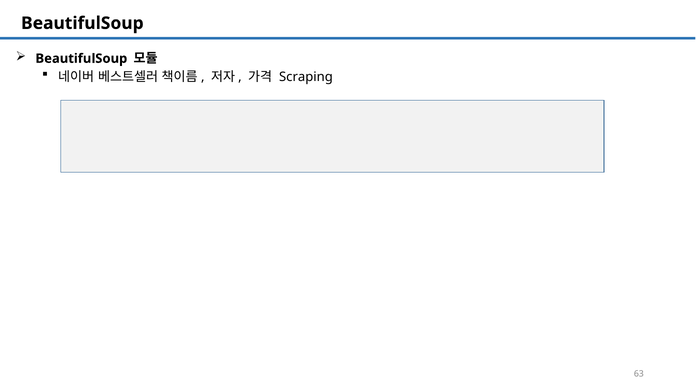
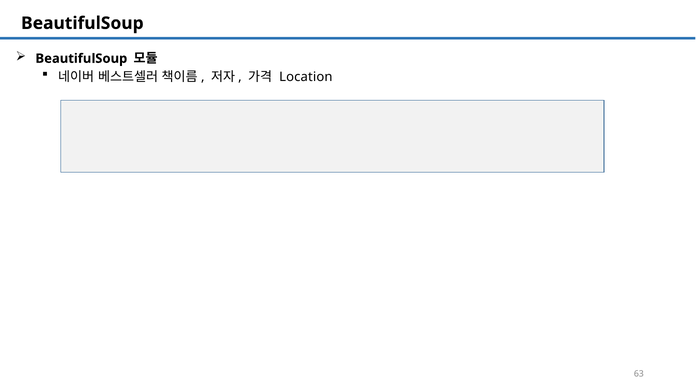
Scraping: Scraping -> Location (306, 77)
